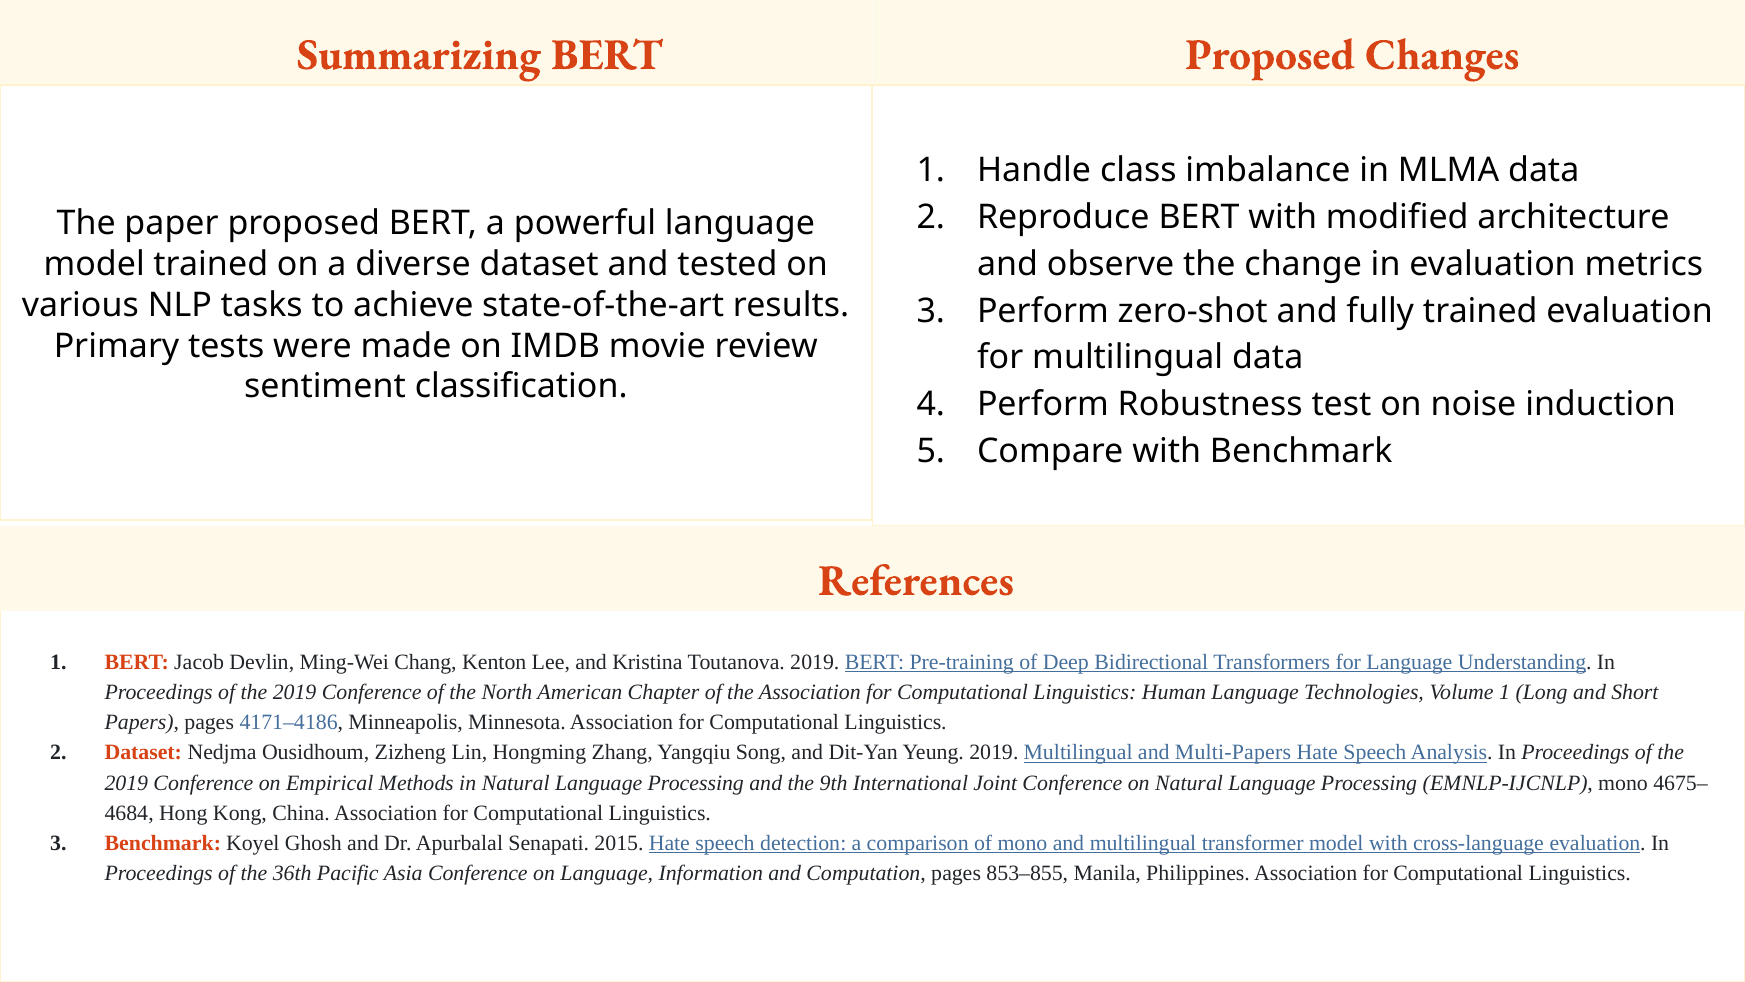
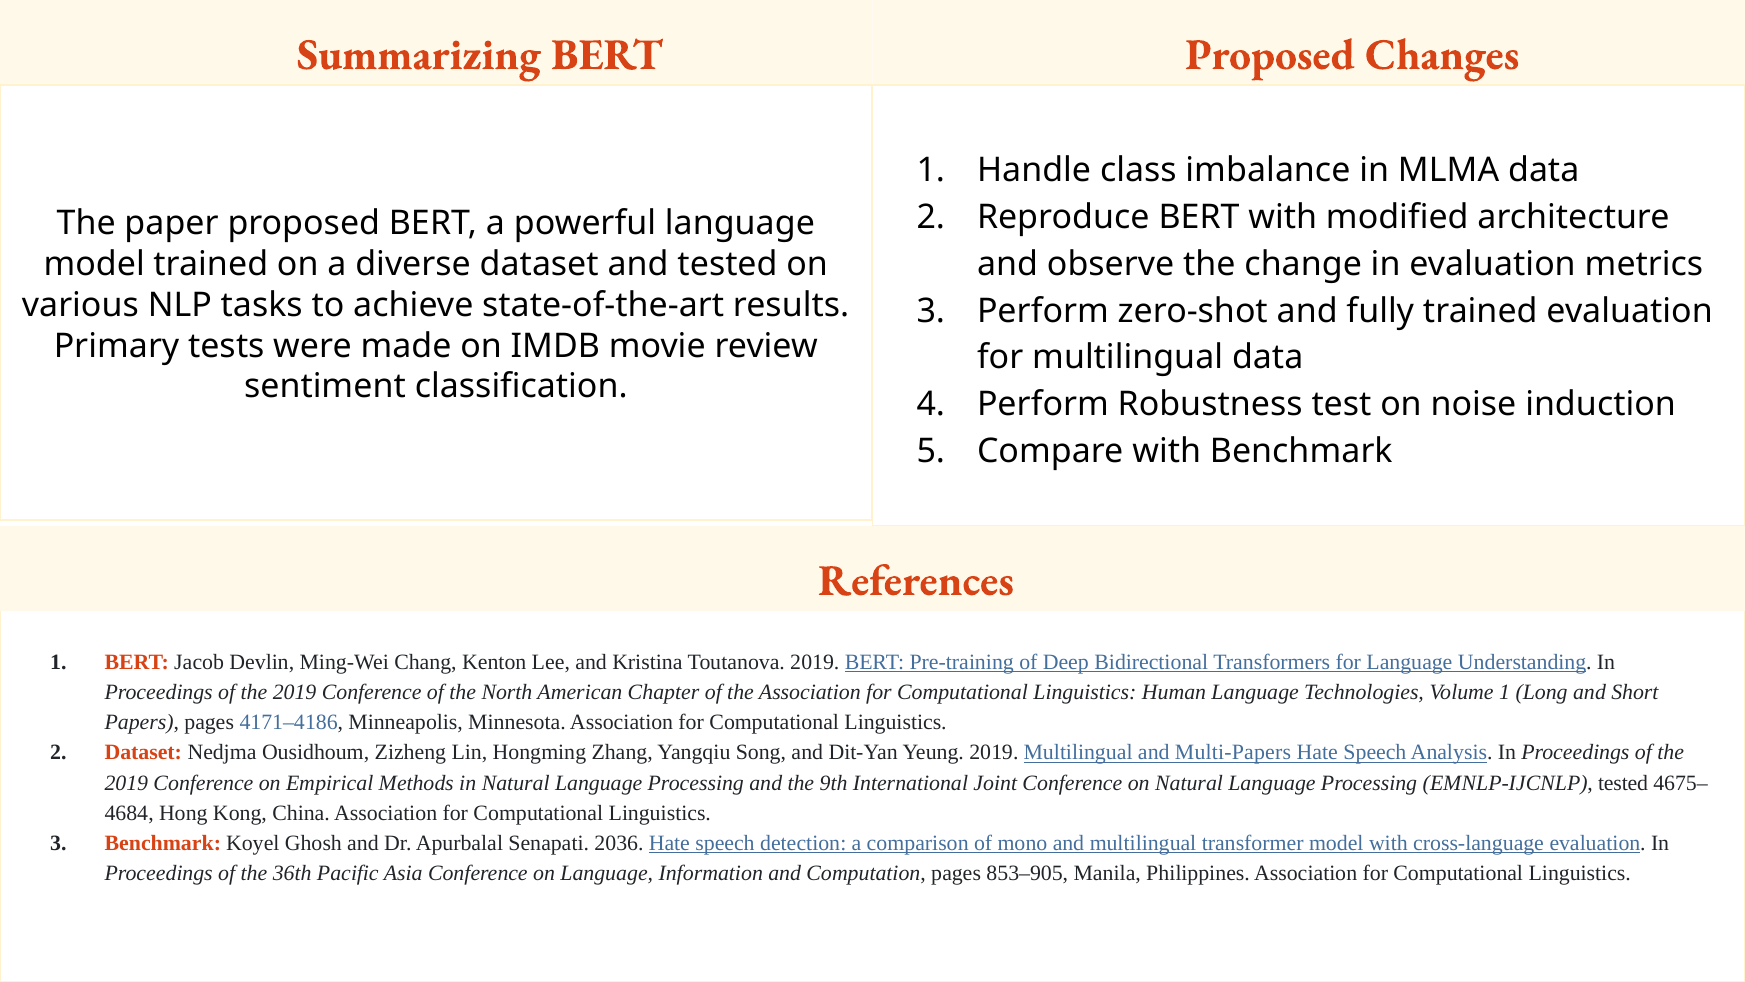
EMNLP-IJCNLP mono: mono -> tested (1623, 783)
2015: 2015 -> 2036 (619, 843)
853–855: 853–855 -> 853–905 (1027, 873)
